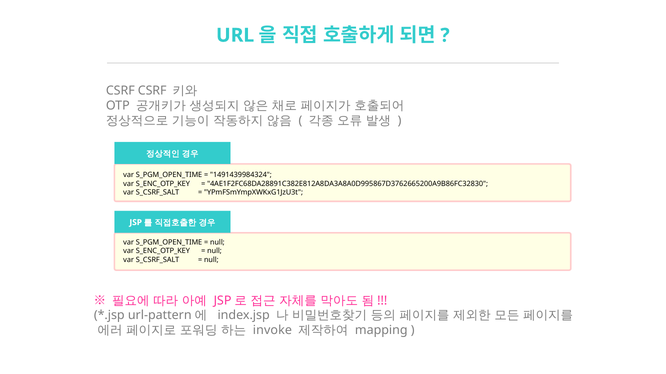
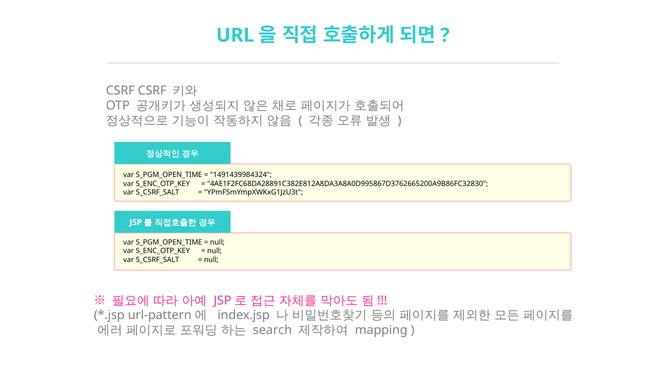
invoke: invoke -> search (272, 331)
